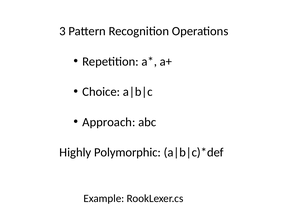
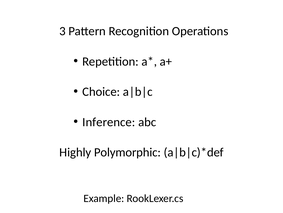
Approach: Approach -> Inference (109, 122)
